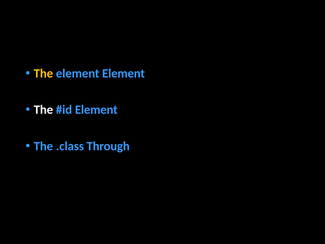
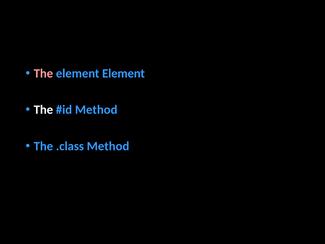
The colour: yellow -> pink (43, 73)
Element: Element -> Method (96, 110)
.class Through: Through -> Method (108, 146)
